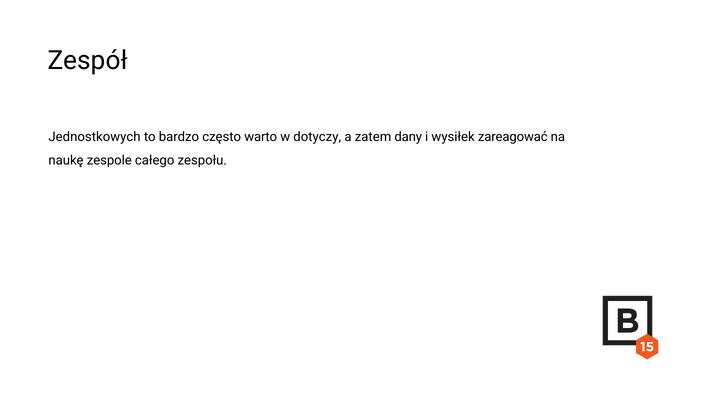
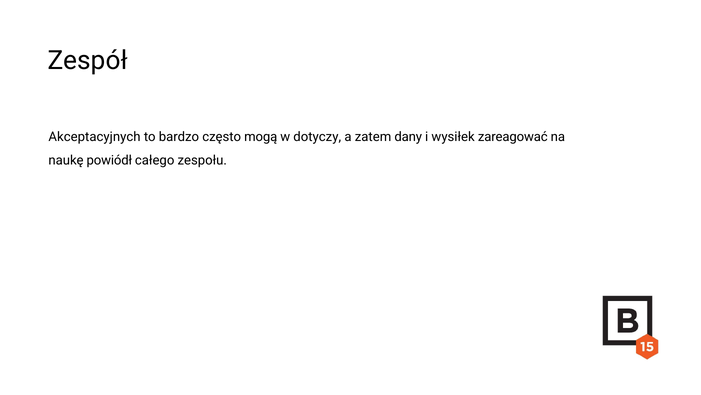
Jednostkowych: Jednostkowych -> Akceptacyjnych (95, 137)
warto: warto -> mogą (261, 137)
zespole: zespole -> powiódł (109, 160)
